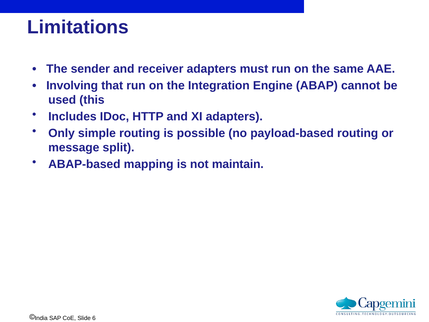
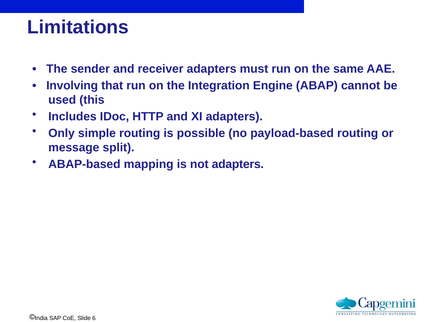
not maintain: maintain -> adapters (238, 164)
